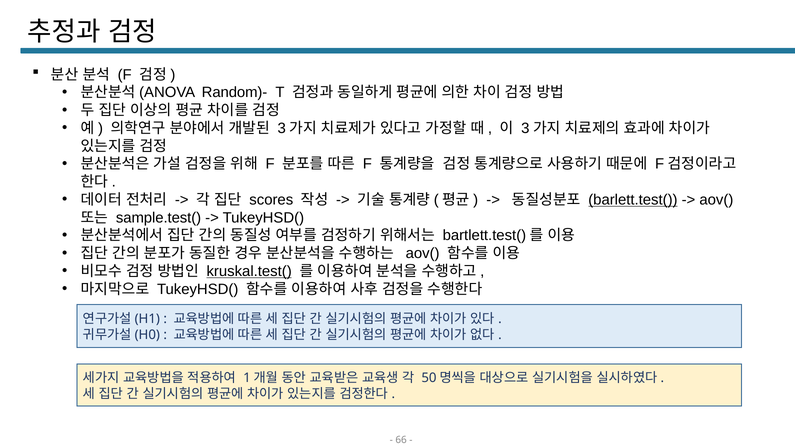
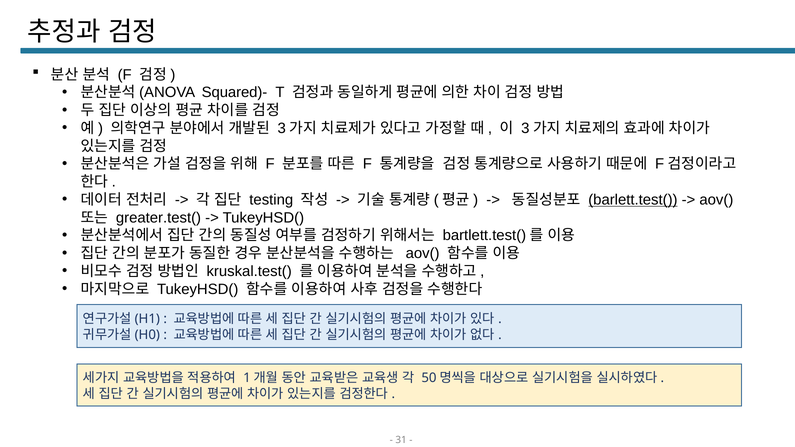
Random)-: Random)- -> Squared)- (234, 93)
scores: scores -> testing (271, 200)
sample.test(: sample.test( -> greater.test( (158, 218)
kruskal.test( underline: present -> none (249, 271)
66: 66 -> 31 (401, 440)
